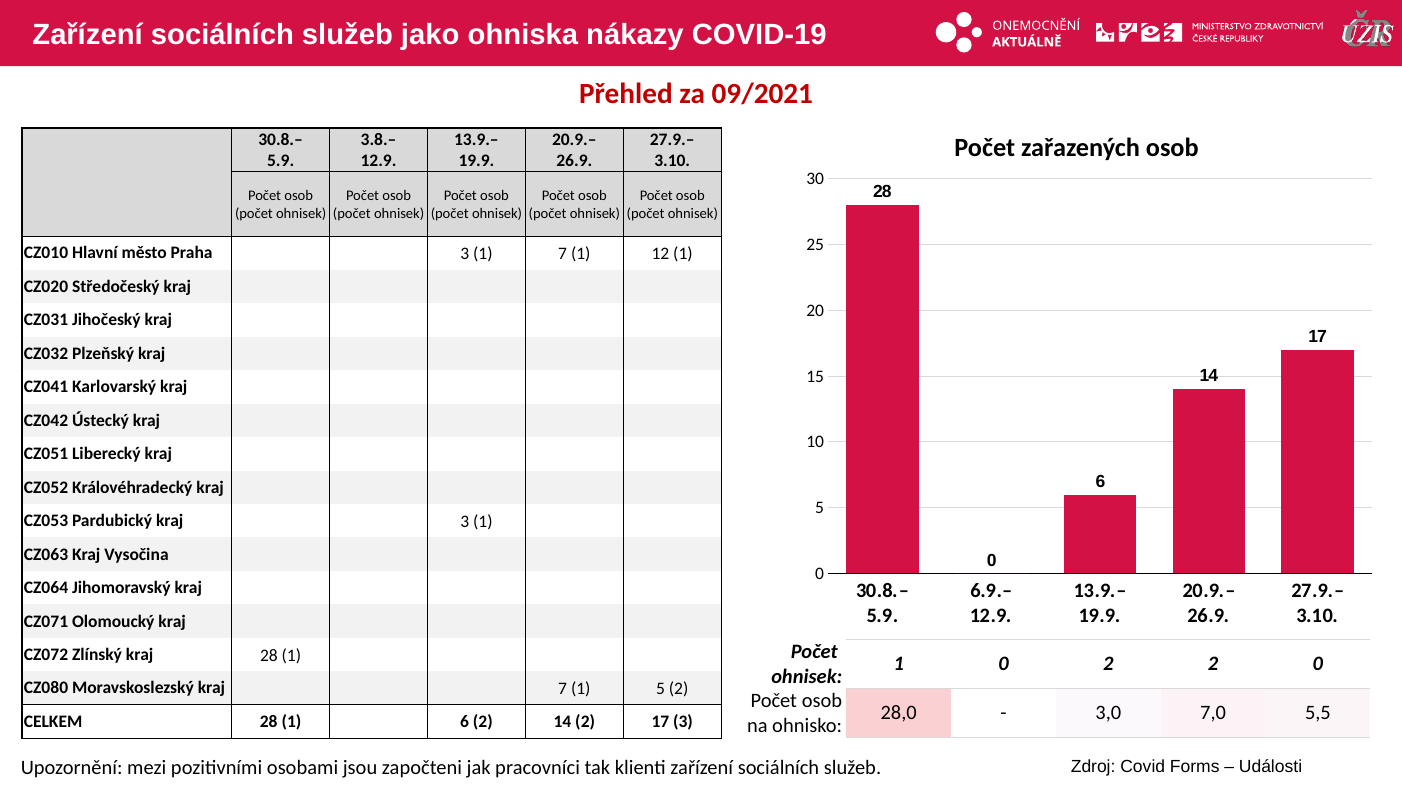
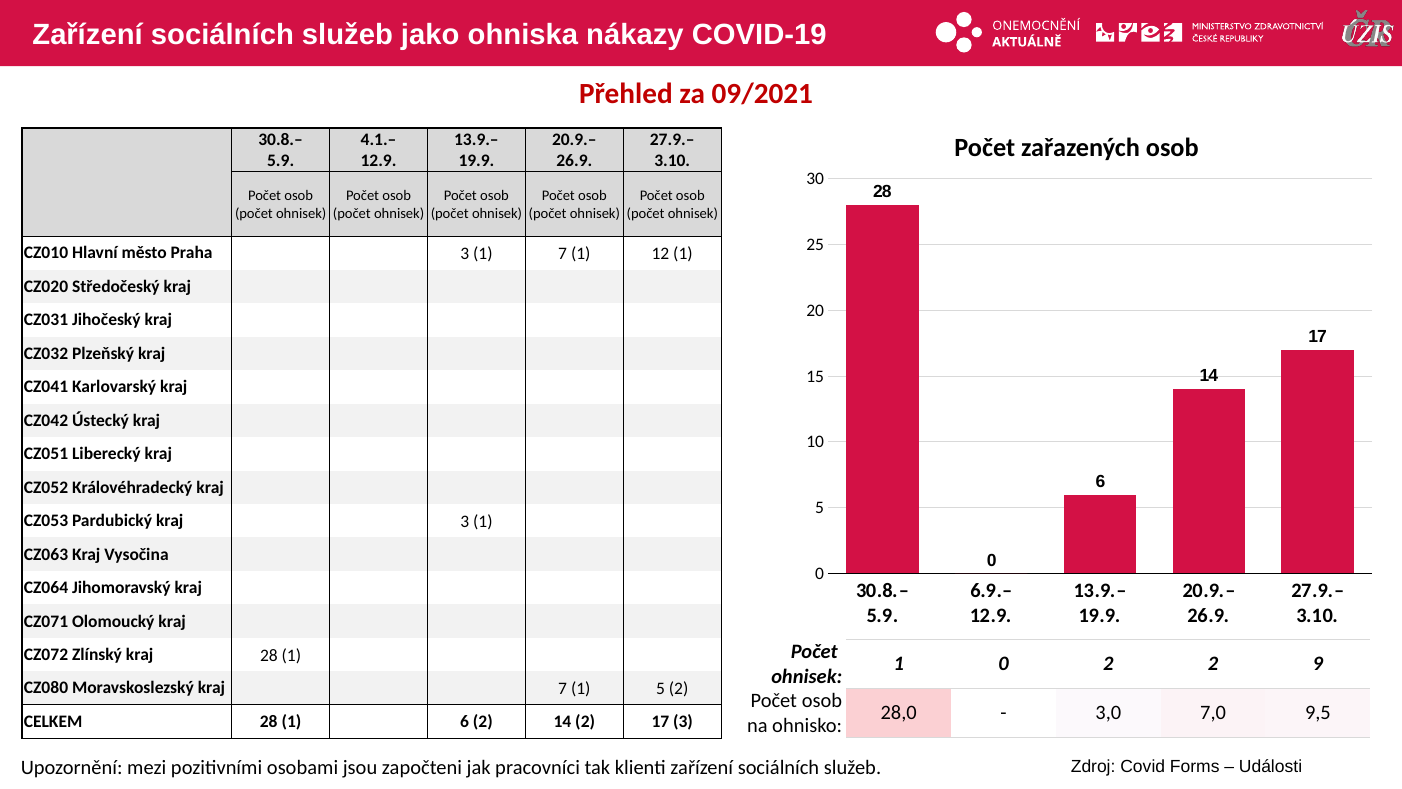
3.8.–: 3.8.– -> 4.1.– (379, 140)
2 0: 0 -> 9 (1318, 663)
5,5: 5,5 -> 9,5 (1318, 713)
